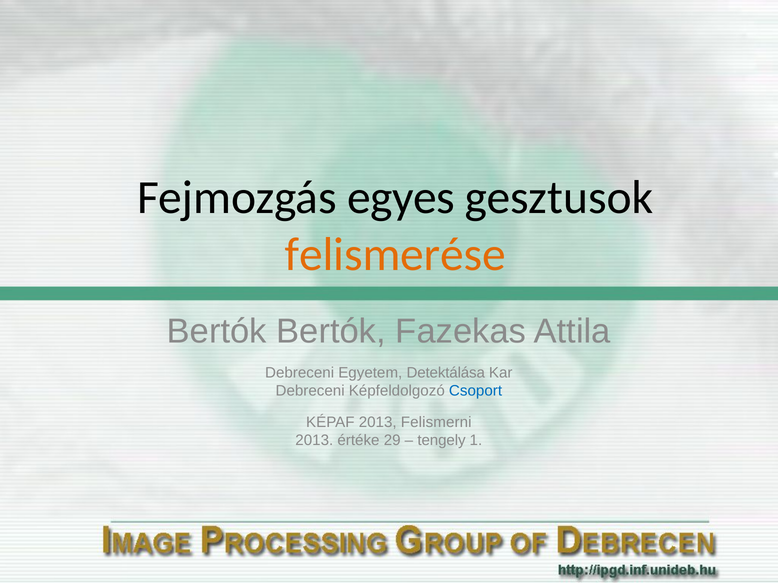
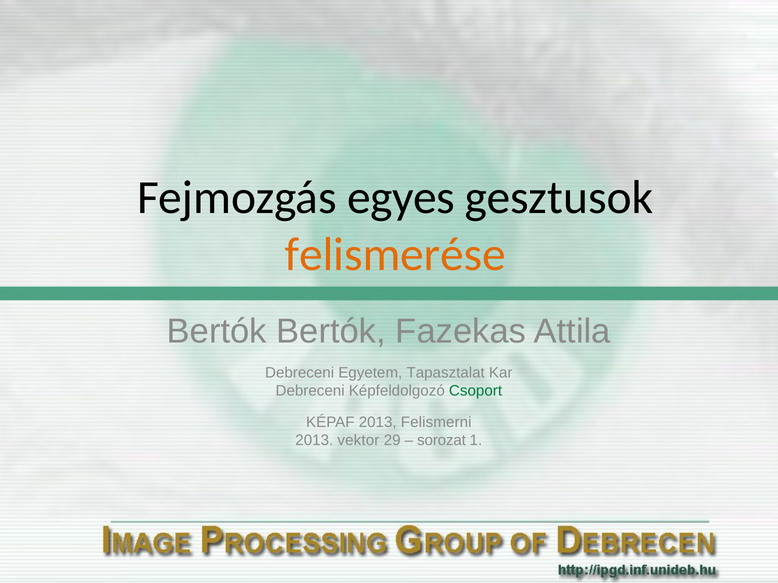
Detektálása: Detektálása -> Tapasztalat (446, 373)
Csoport colour: blue -> green (476, 391)
értéke: értéke -> vektor (358, 441)
tengely: tengely -> sorozat (442, 441)
